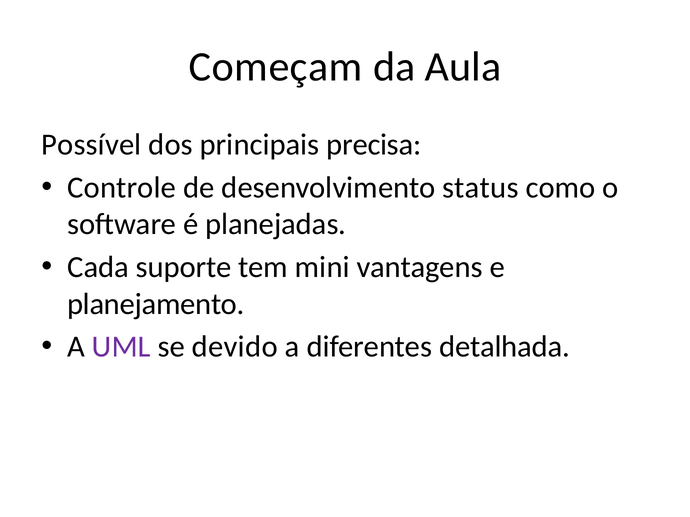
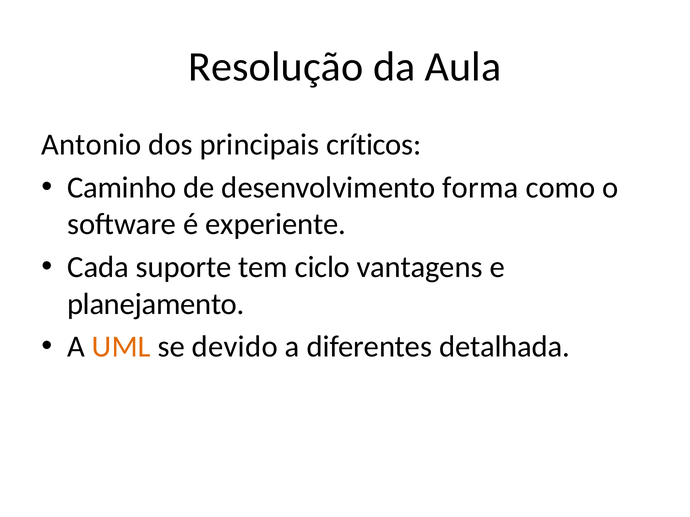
Começam: Começam -> Resolução (276, 67)
Possível: Possível -> Antonio (91, 145)
precisa: precisa -> críticos (374, 145)
Controle: Controle -> Caminho (122, 188)
status: status -> forma (480, 188)
planejadas: planejadas -> experiente (276, 225)
mini: mini -> ciclo (322, 267)
UML colour: purple -> orange (121, 347)
